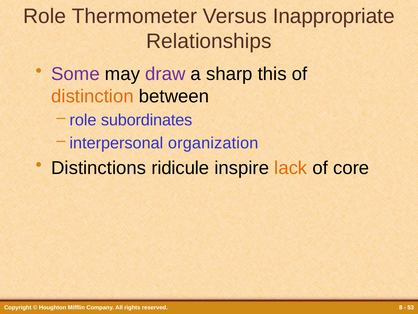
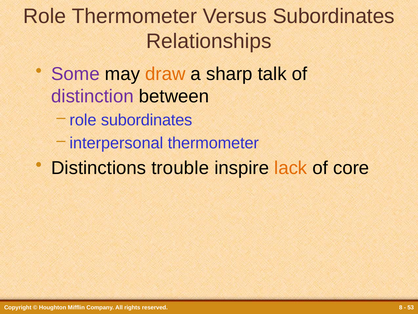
Versus Inappropriate: Inappropriate -> Subordinates (334, 16)
draw colour: purple -> orange (165, 74)
this: this -> talk (272, 74)
distinction colour: orange -> purple (92, 96)
interpersonal organization: organization -> thermometer (213, 143)
ridicule: ridicule -> trouble (180, 168)
